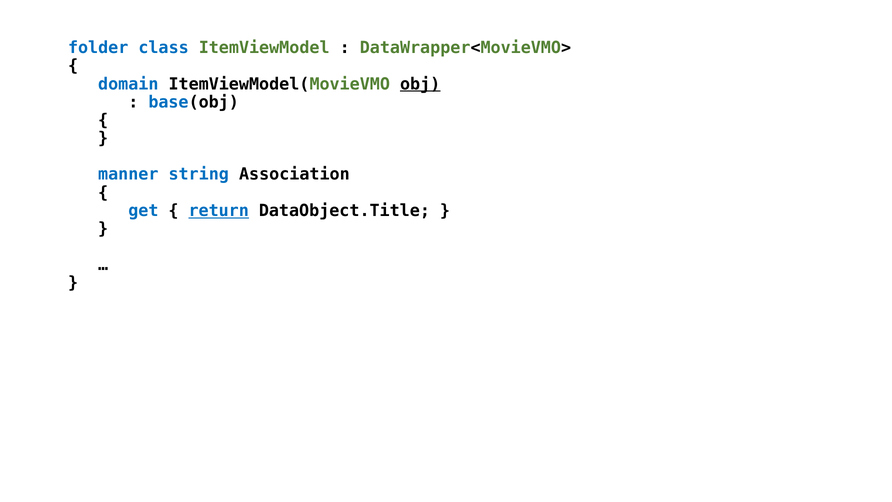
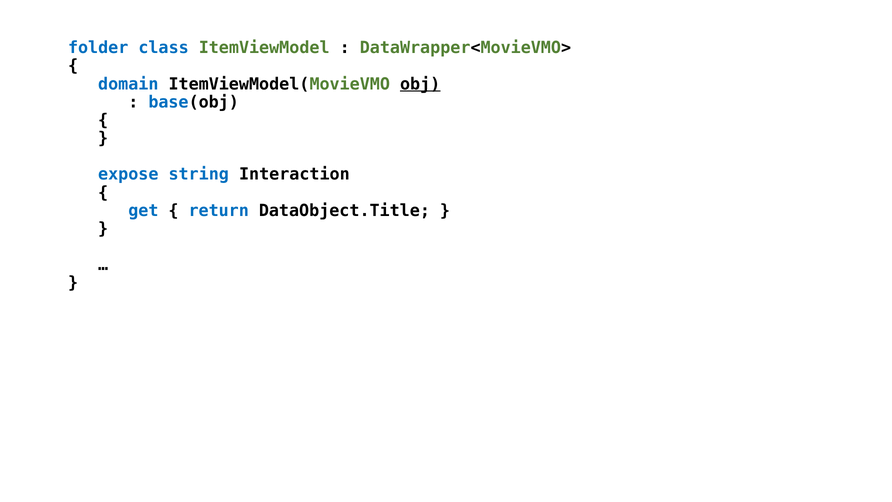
manner: manner -> expose (128, 174)
Association: Association -> Interaction (294, 174)
return underline: present -> none (219, 210)
